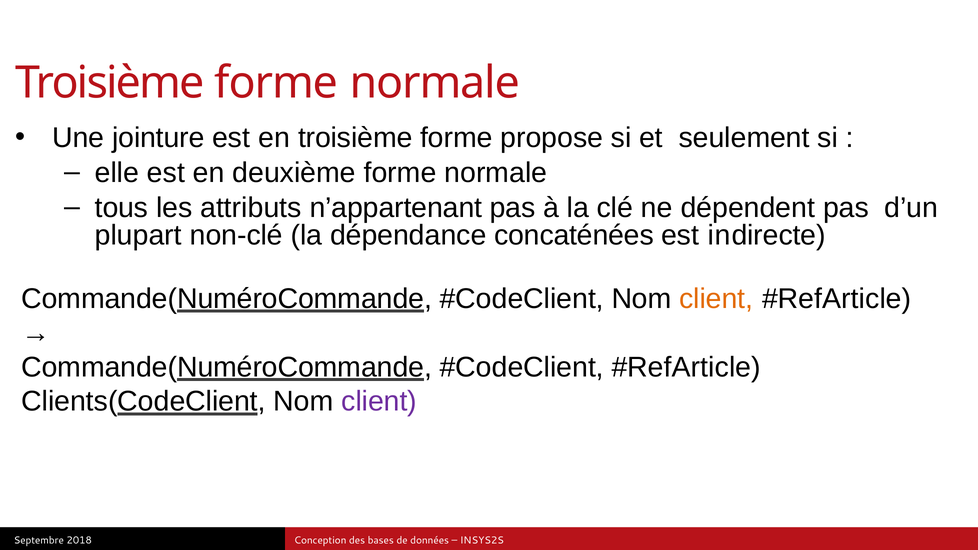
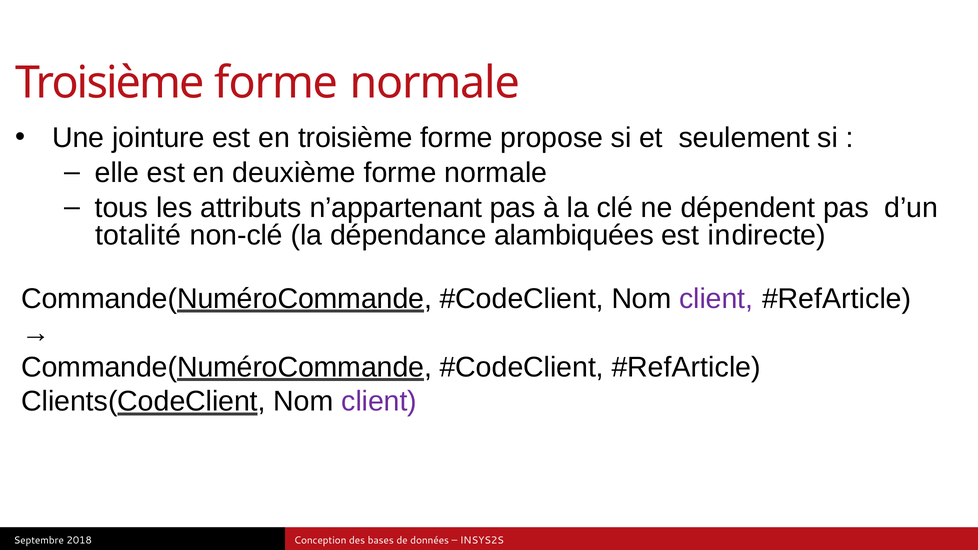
plupart: plupart -> totalité (138, 235)
concaténées: concaténées -> alambiquées (574, 235)
client colour: orange -> purple (716, 299)
